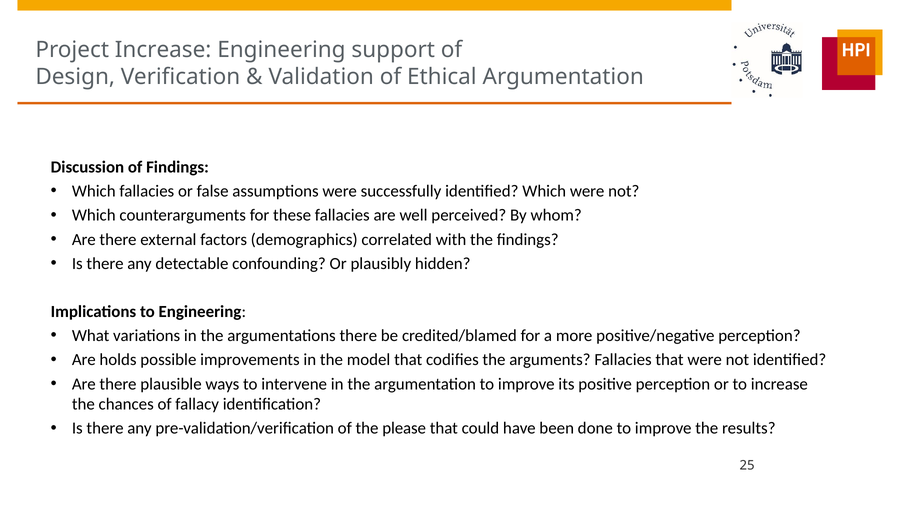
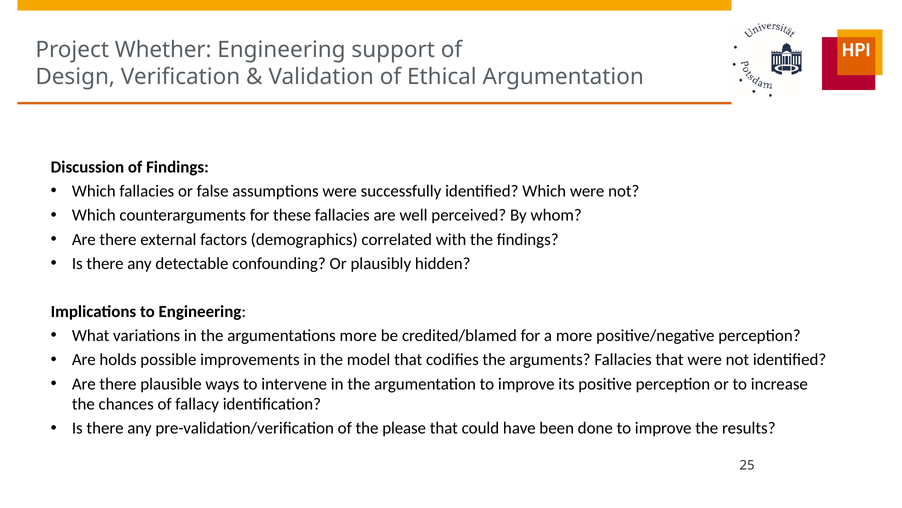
Project Increase: Increase -> Whether (163, 50)
argumentations there: there -> more (358, 335)
